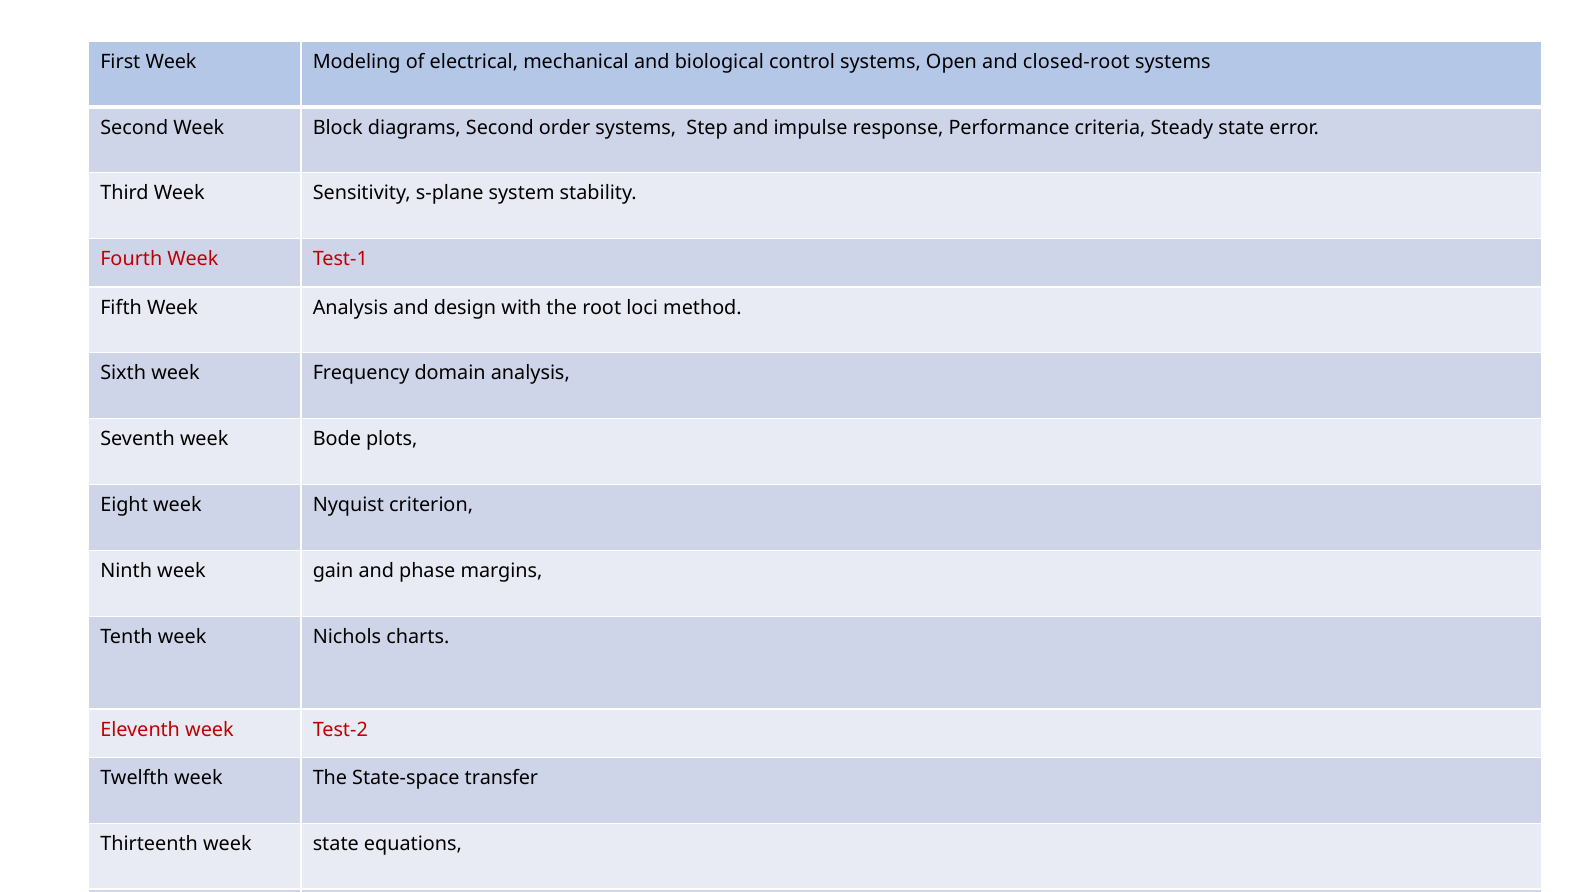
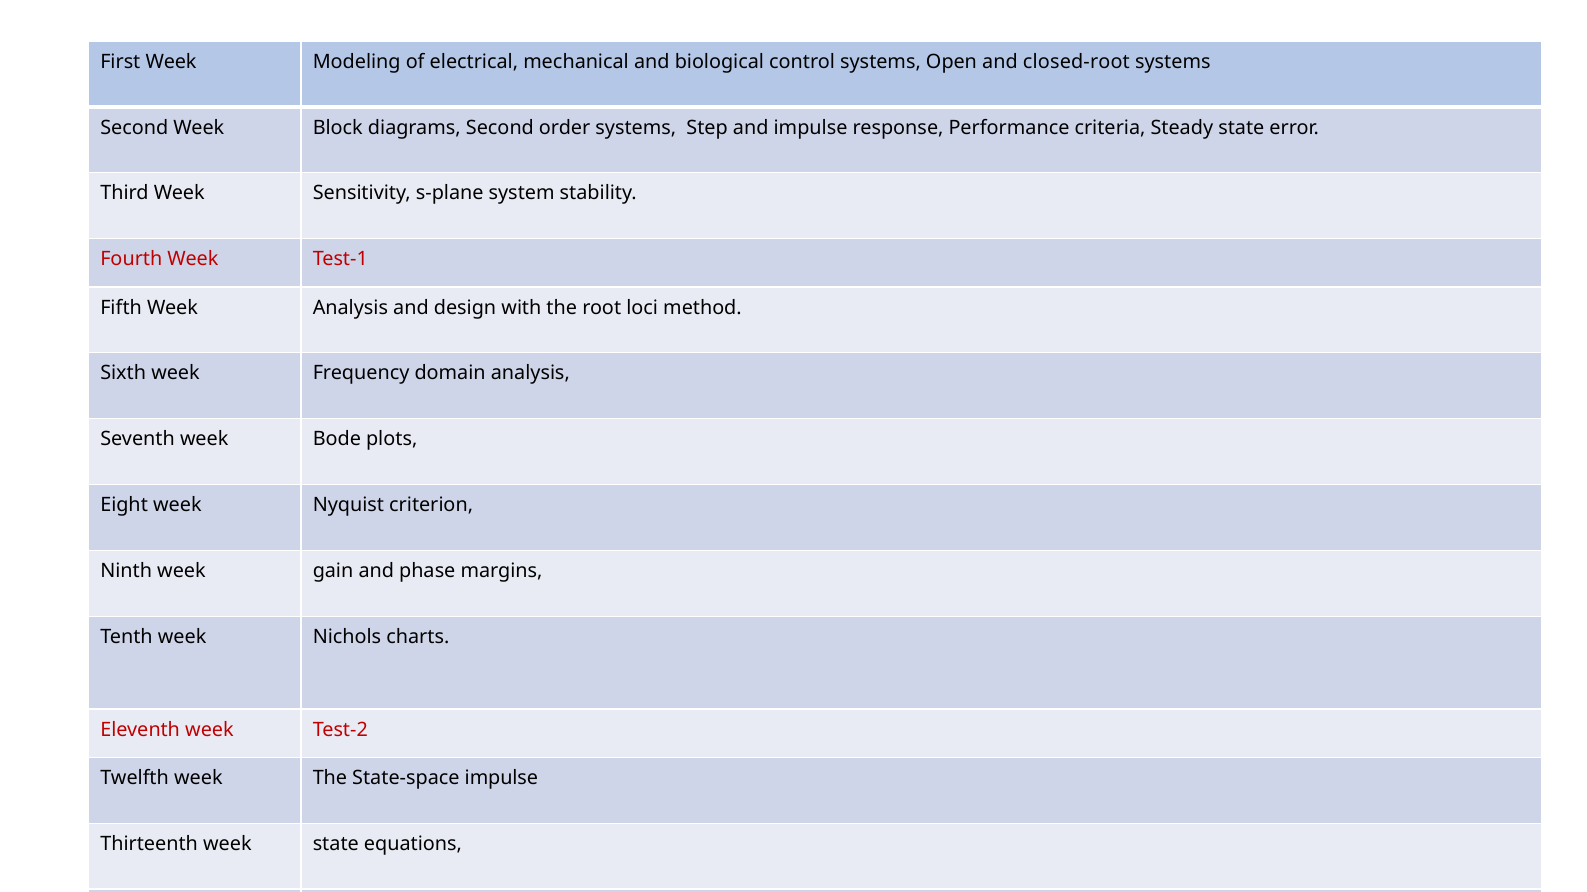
State-space transfer: transfer -> impulse (501, 779)
